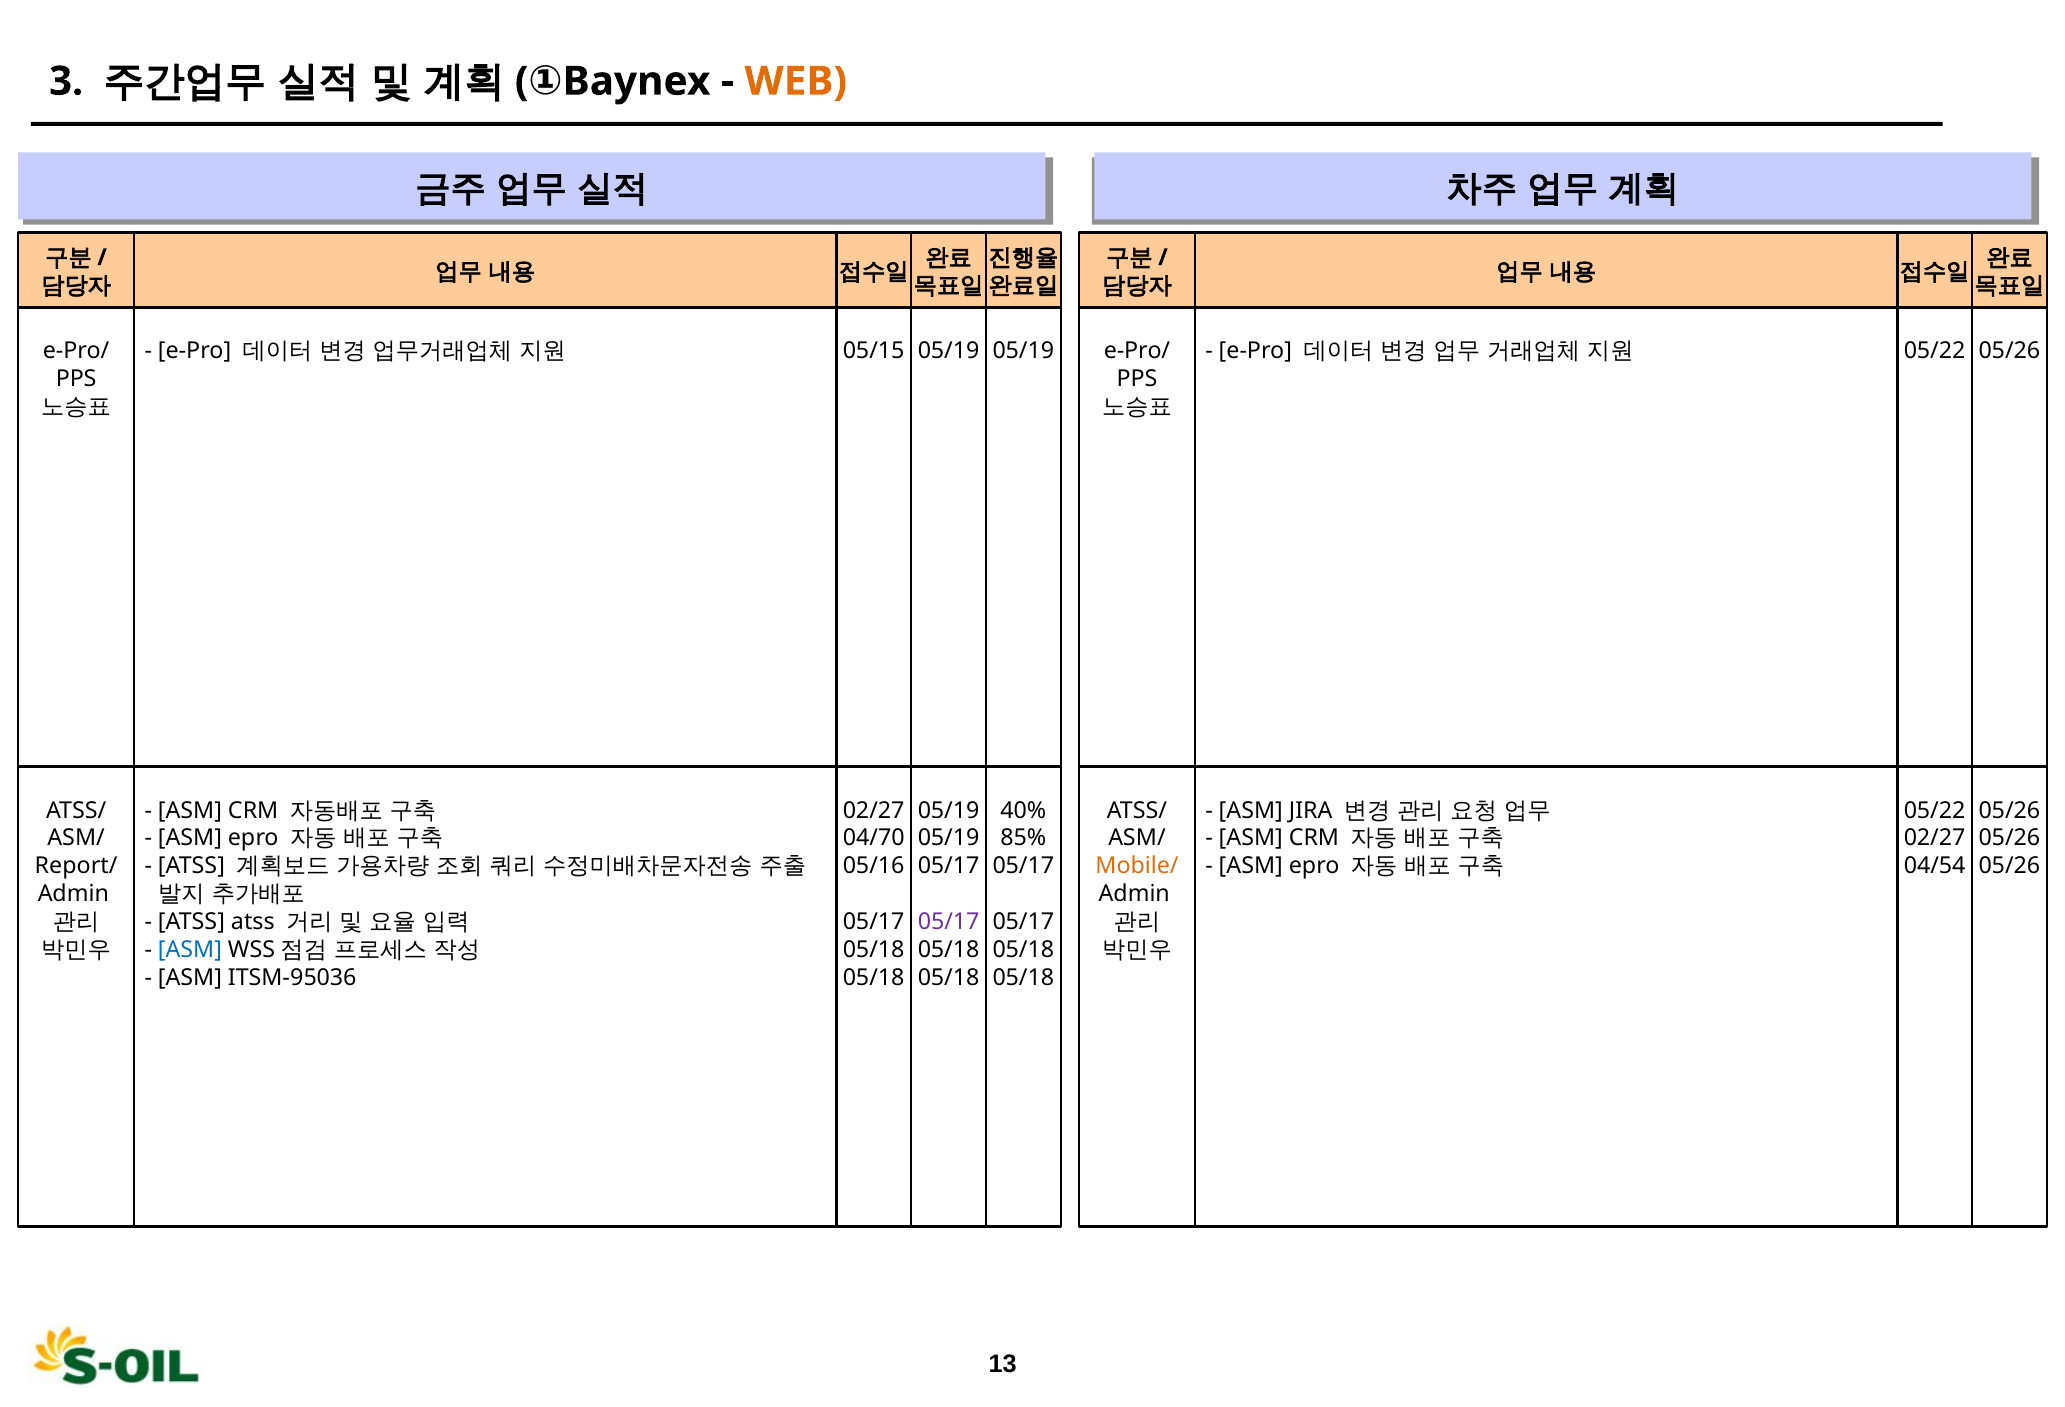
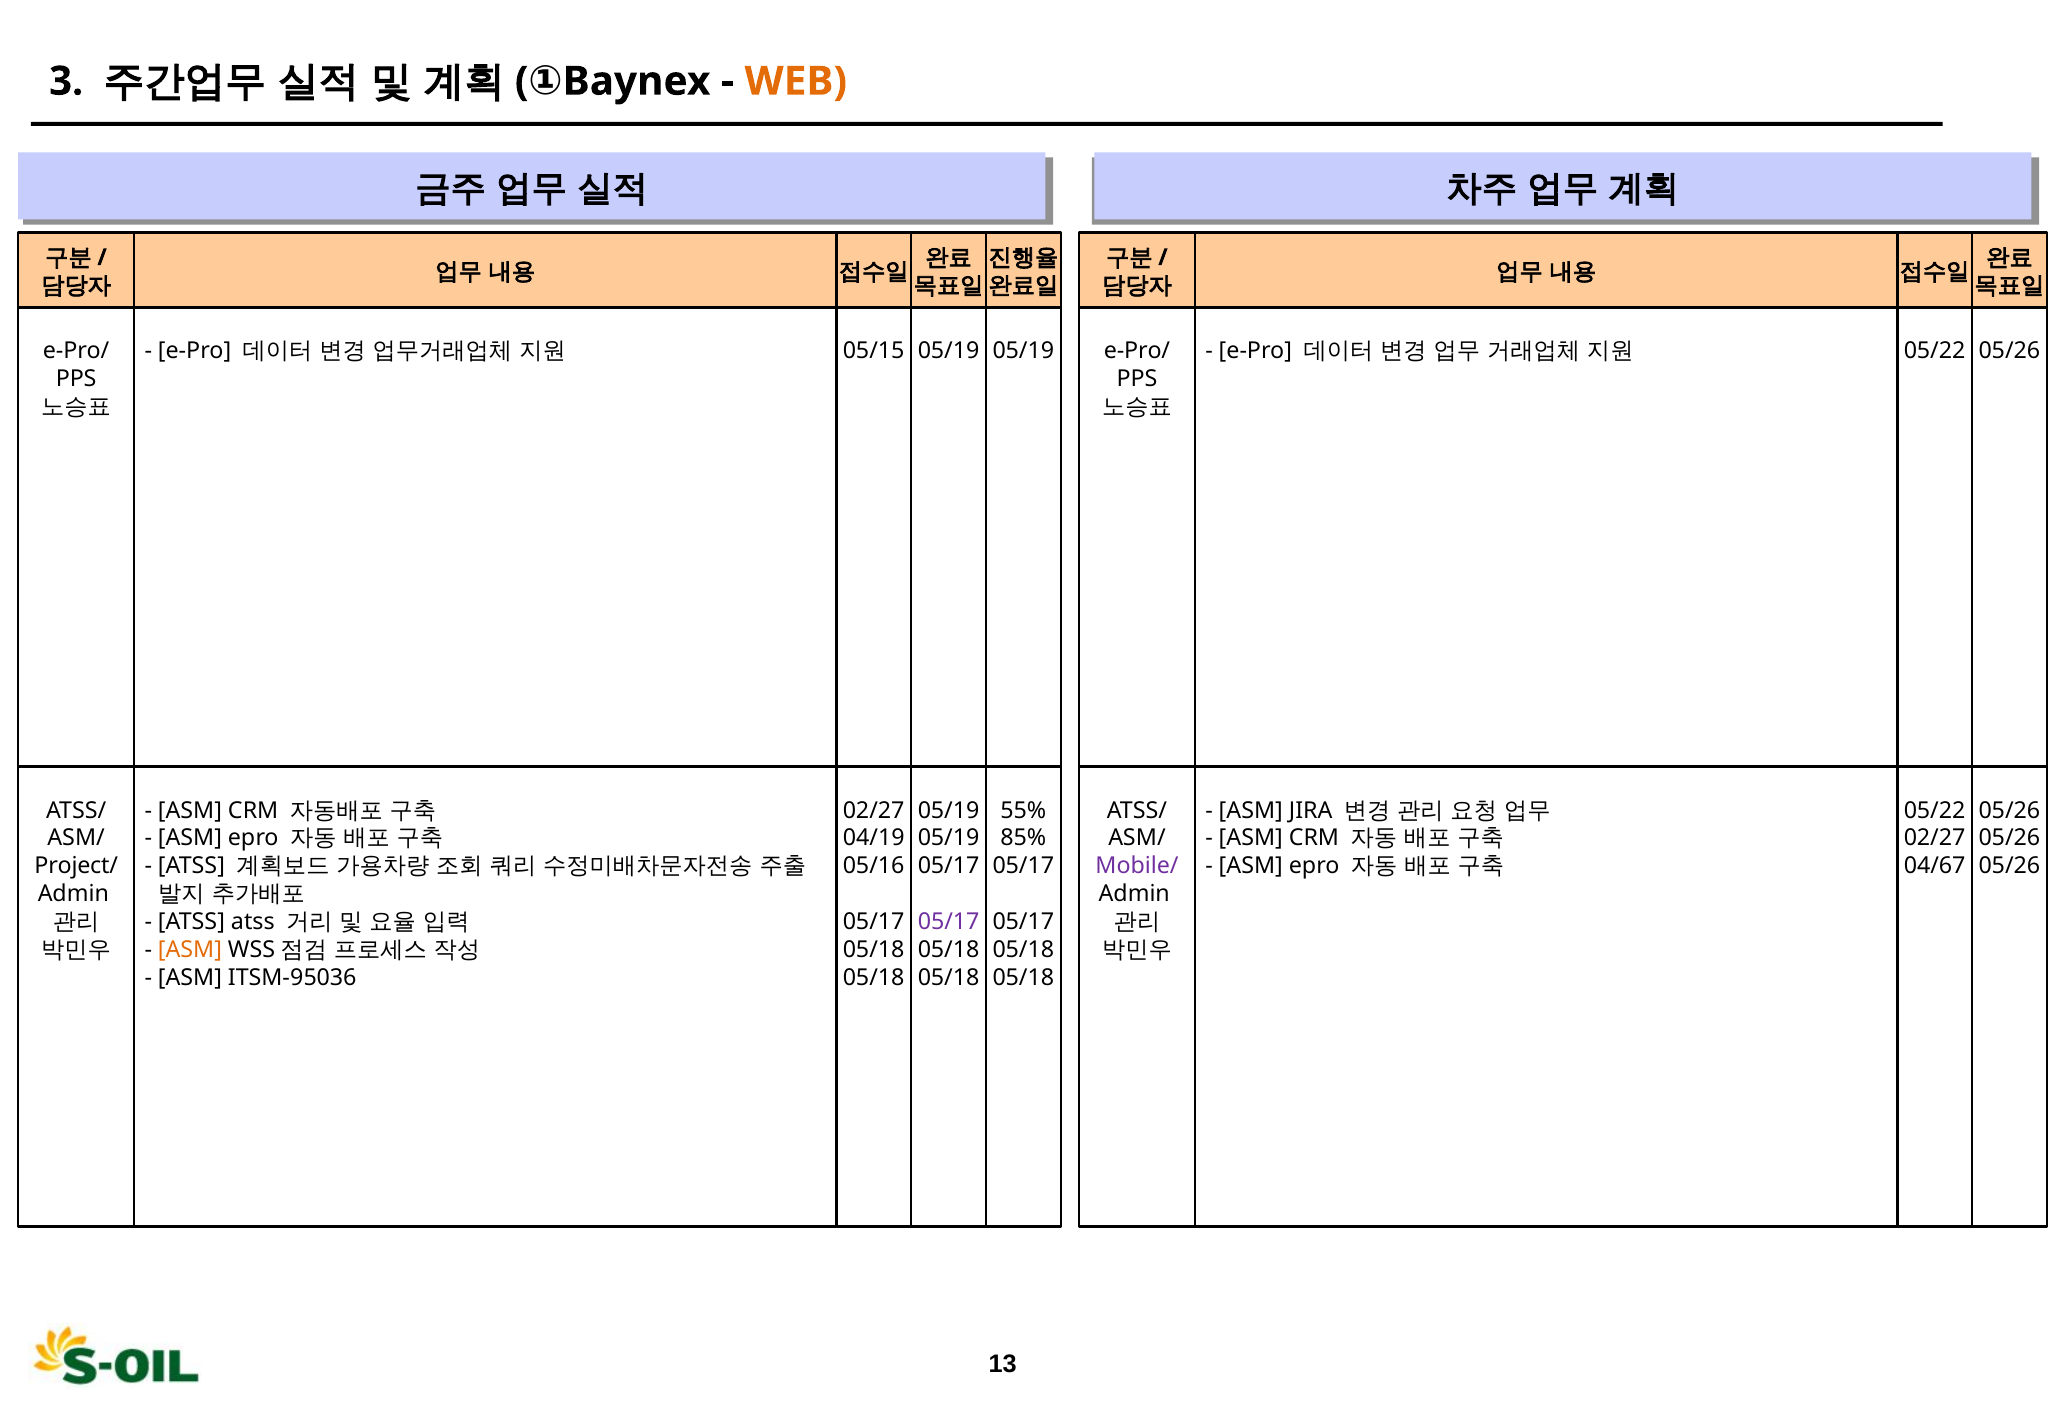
40%: 40% -> 55% (1023, 810)
04/70: 04/70 -> 04/19 (874, 838)
Report/: Report/ -> Project/ (76, 866)
Mobile/ colour: orange -> purple (1137, 866)
04/54: 04/54 -> 04/67 (1935, 866)
ASM colour: blue -> orange (190, 950)
